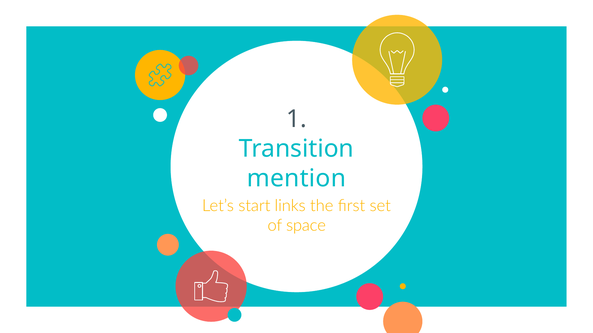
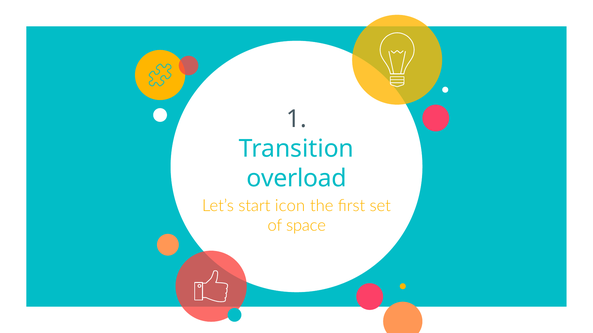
mention: mention -> overload (297, 179)
links: links -> icon (290, 206)
